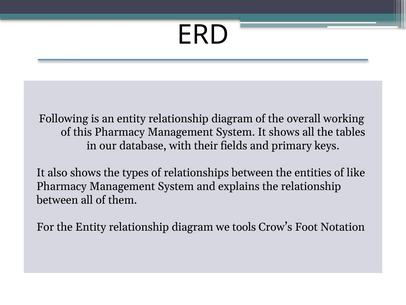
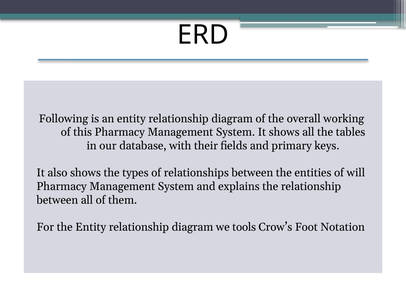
like: like -> will (356, 173)
